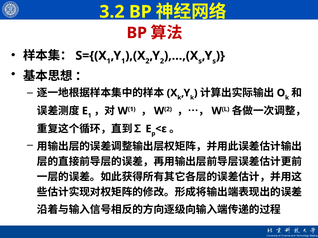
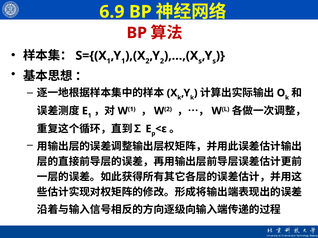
3.2: 3.2 -> 6.9 (112, 12)
